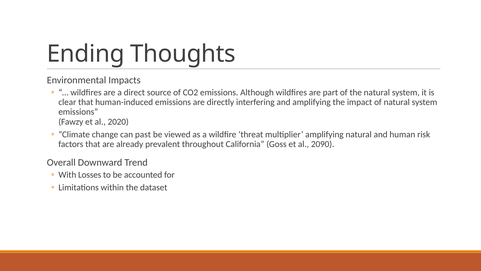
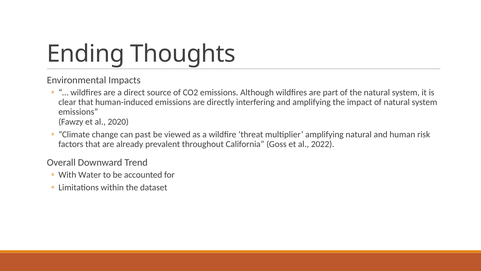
2090: 2090 -> 2022 (323, 144)
Losses: Losses -> Water (90, 175)
